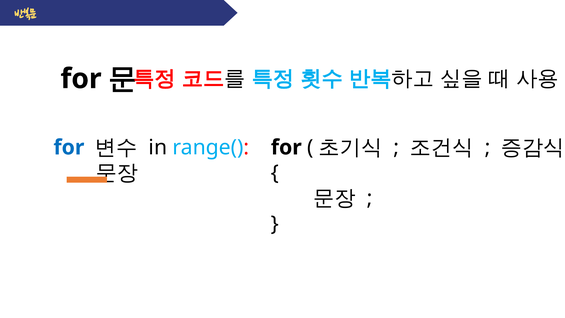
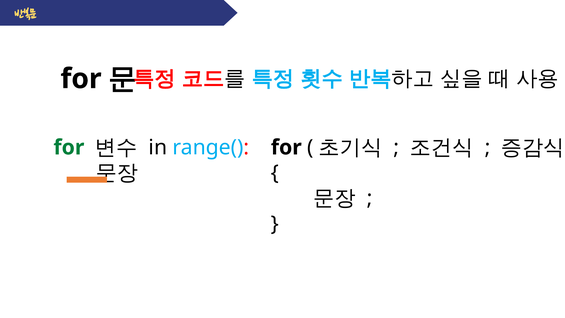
for colour: blue -> green (69, 147)
